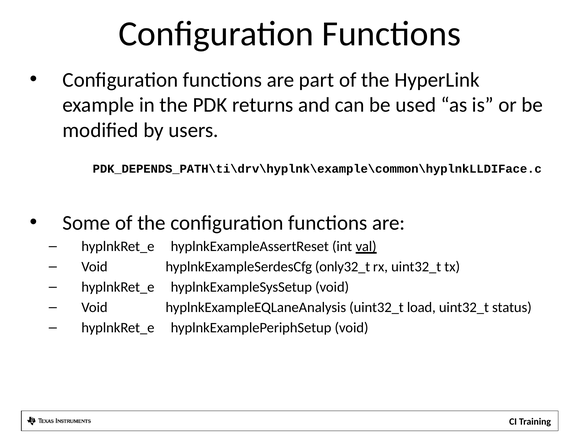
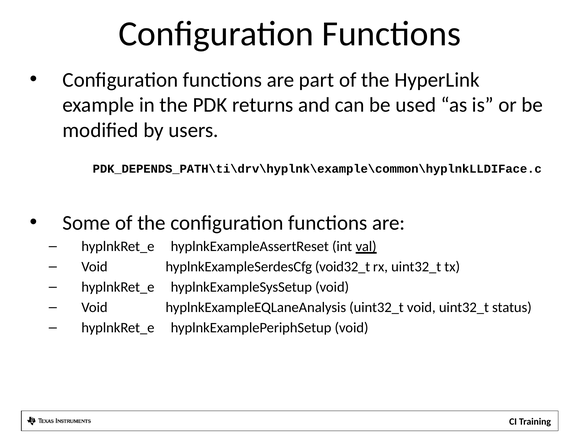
only32_t: only32_t -> void32_t (343, 267)
uint32_t load: load -> void (421, 307)
